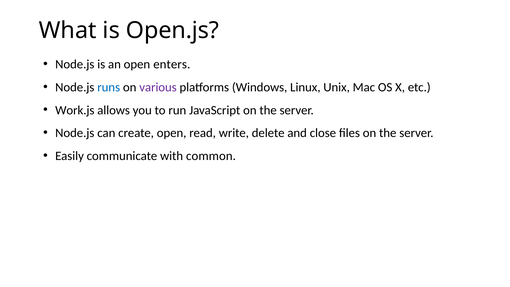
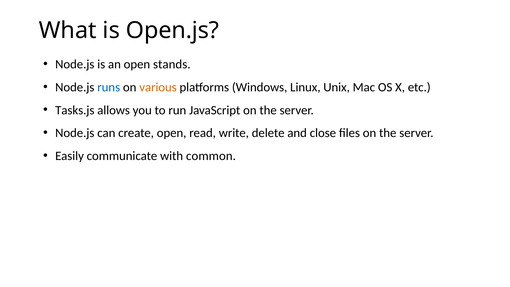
enters: enters -> stands (172, 64)
various colour: purple -> orange (158, 87)
Work.js: Work.js -> Tasks.js (75, 110)
